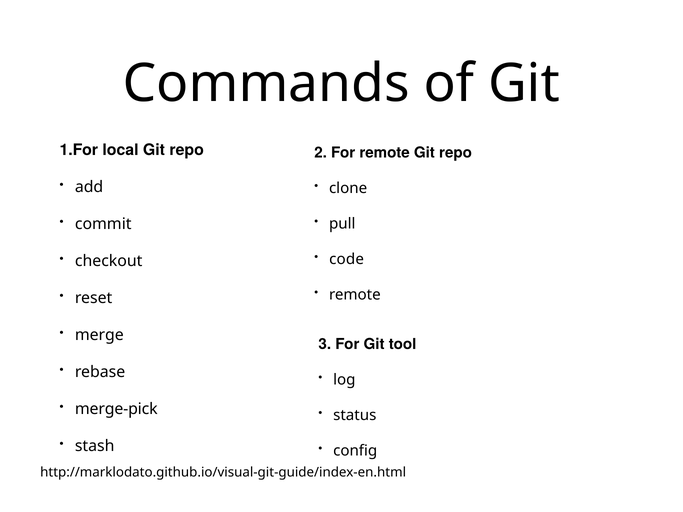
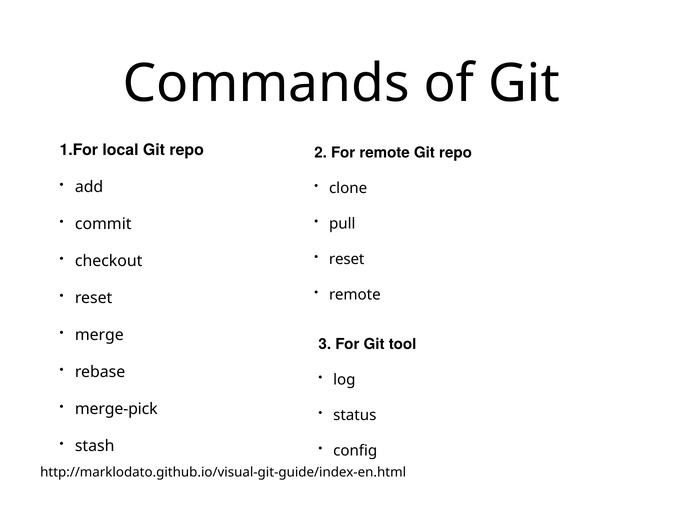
code: code -> reset (347, 259)
